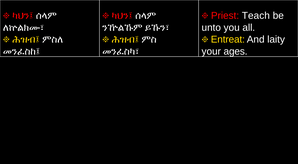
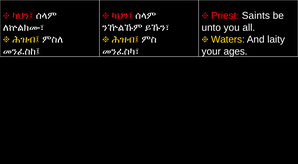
Teach: Teach -> Saints (256, 16)
Entreat: Entreat -> Waters (228, 39)
